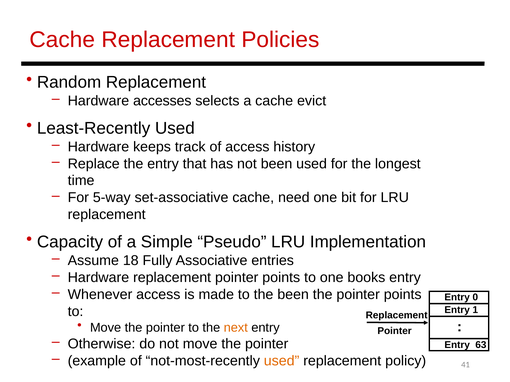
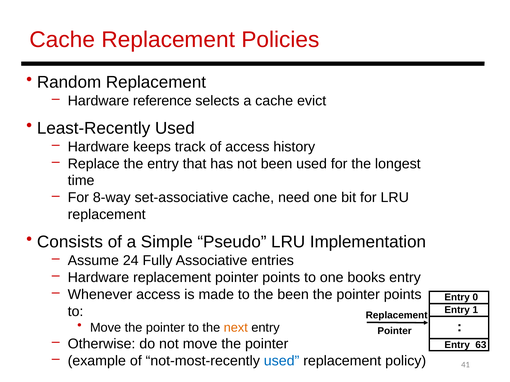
accesses: accesses -> reference (162, 101)
5-way: 5-way -> 8-way (112, 198)
Capacity: Capacity -> Consists (70, 242)
18: 18 -> 24 (131, 261)
used colour: orange -> blue (282, 361)
